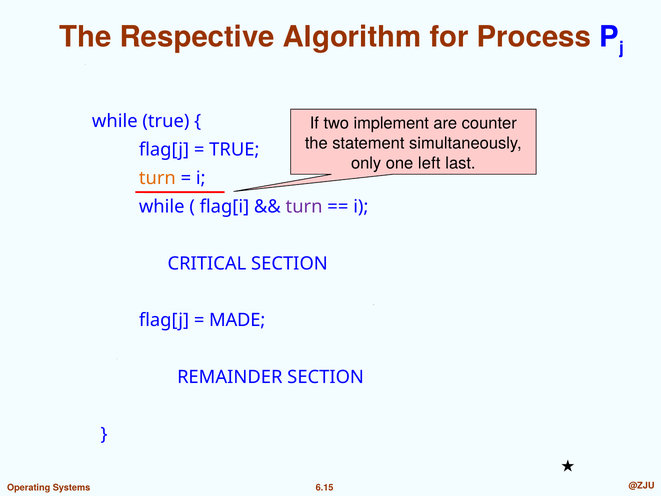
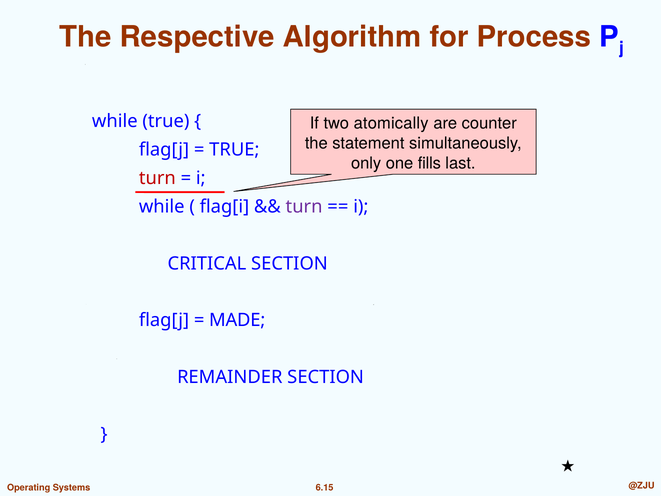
implement: implement -> atomically (391, 123)
left: left -> fills (429, 163)
turn colour: orange -> red (157, 178)
